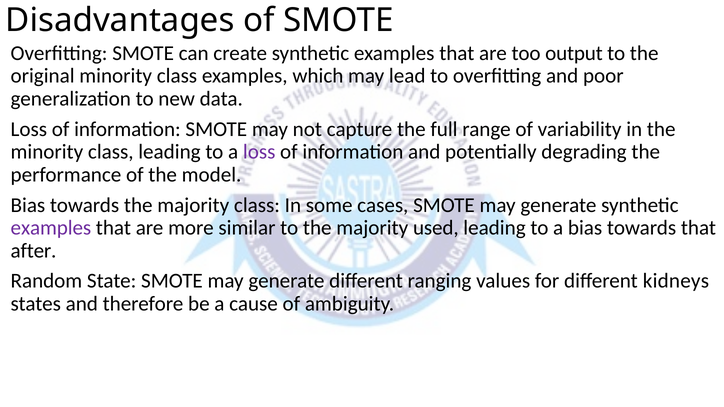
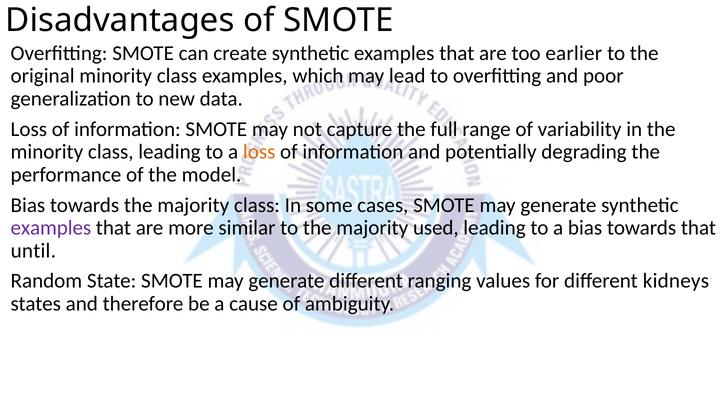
output: output -> earlier (574, 53)
loss colour: purple -> orange (259, 152)
after: after -> until (33, 251)
